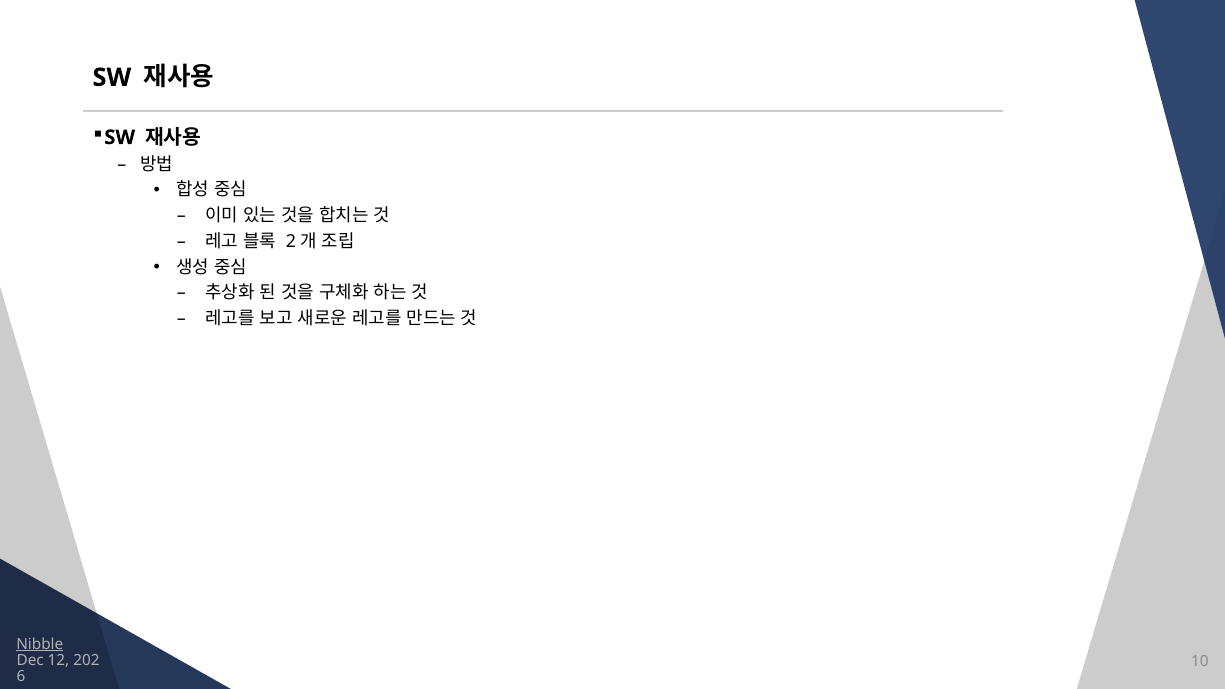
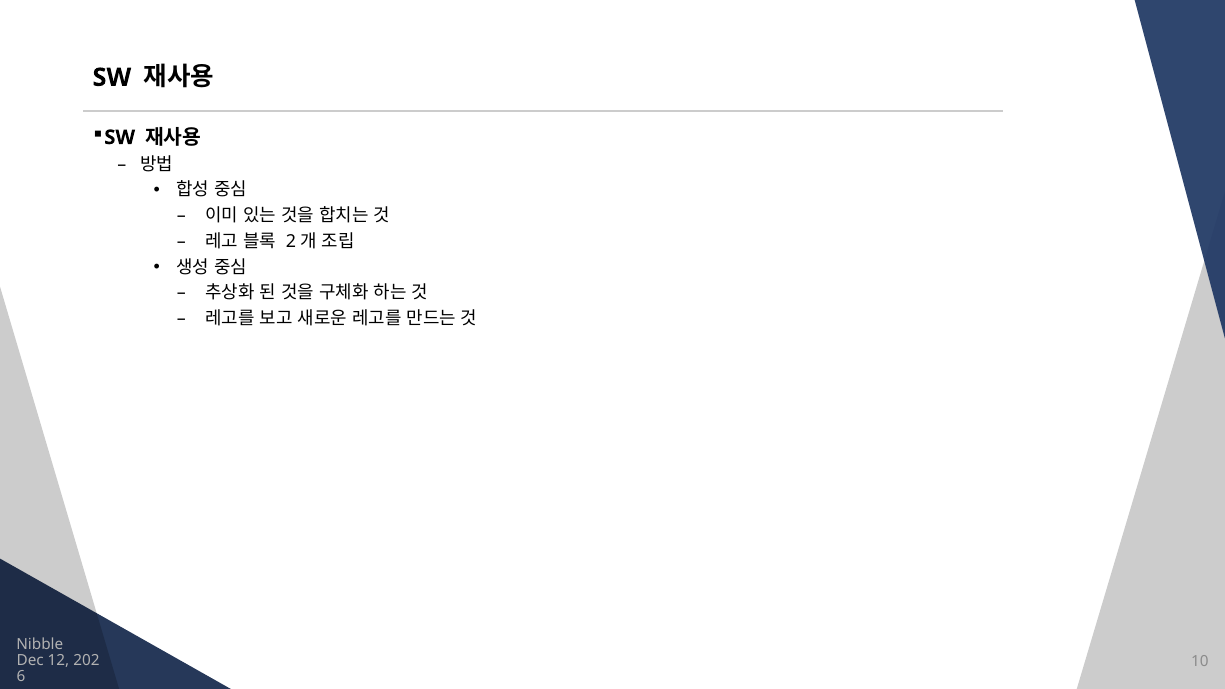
Nibble underline: present -> none (40, 644)
